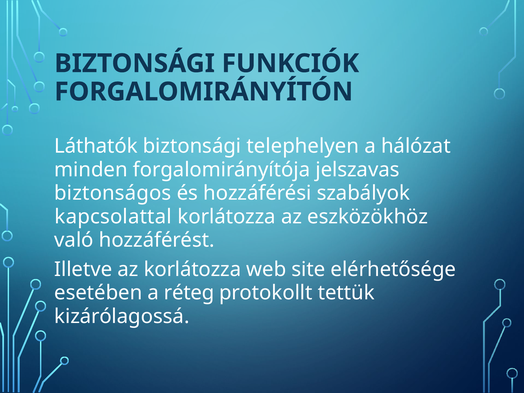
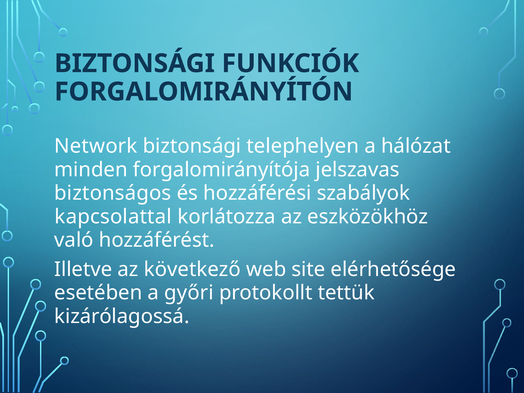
Láthatók: Láthatók -> Network (96, 146)
az korlátozza: korlátozza -> következő (192, 269)
réteg: réteg -> győri (189, 293)
